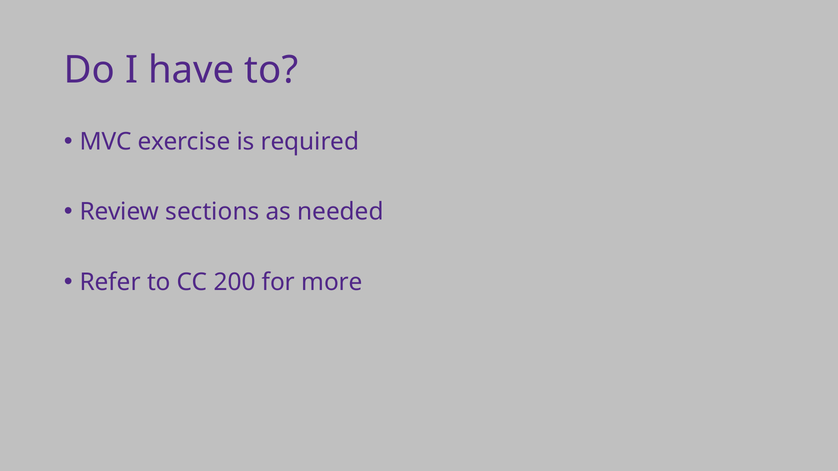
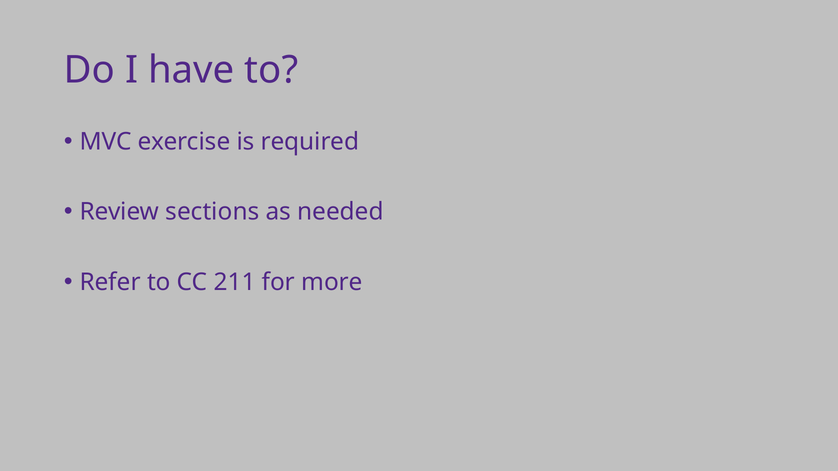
200: 200 -> 211 (235, 282)
